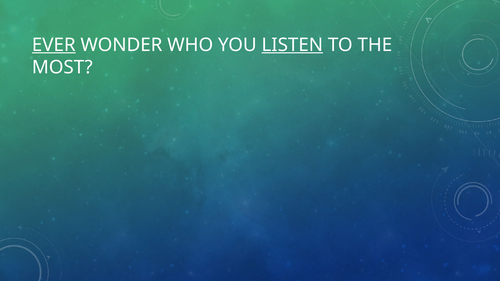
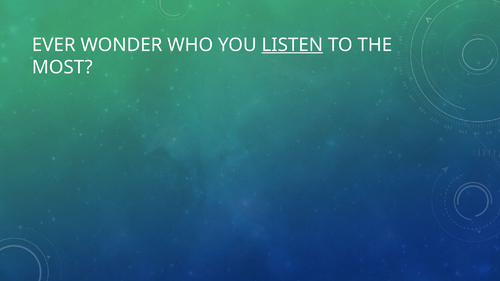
EVER underline: present -> none (54, 45)
